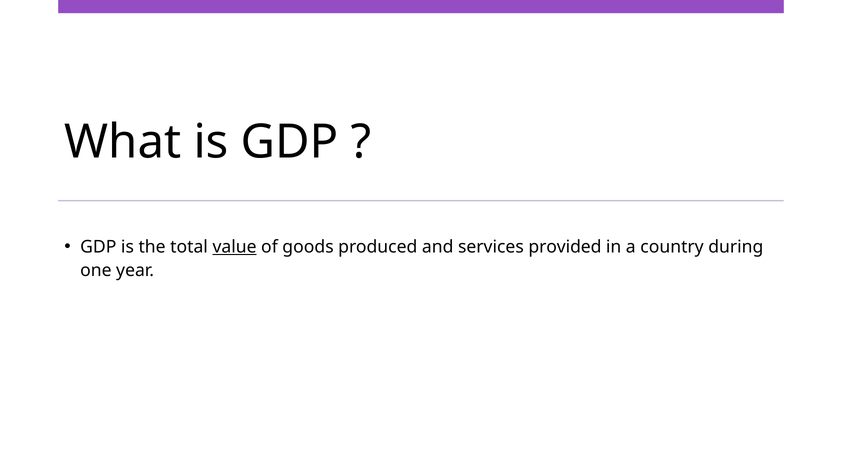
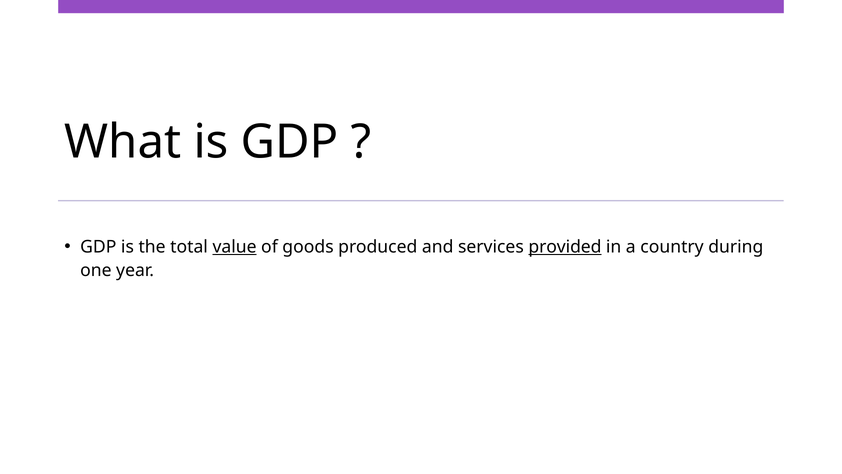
provided underline: none -> present (565, 247)
